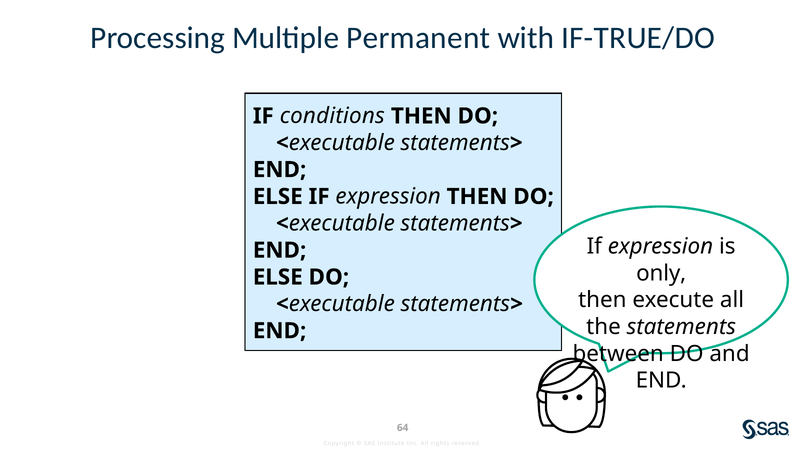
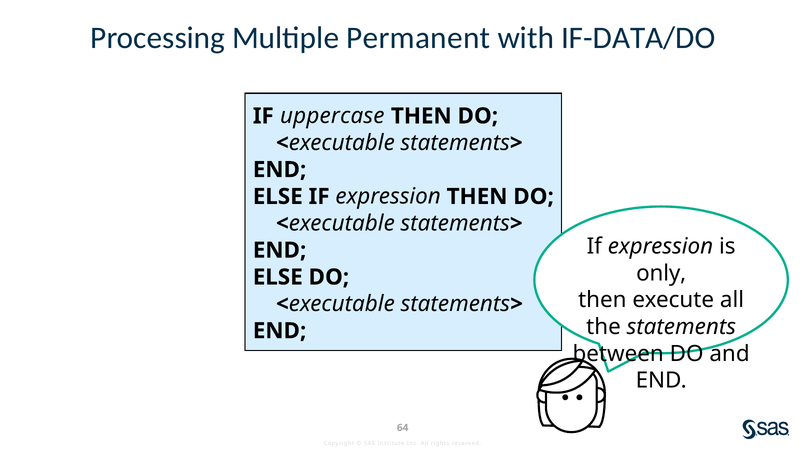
IF-TRUE/DO: IF-TRUE/DO -> IF-DATA/DO (638, 38)
conditions: conditions -> uppercase (332, 116)
